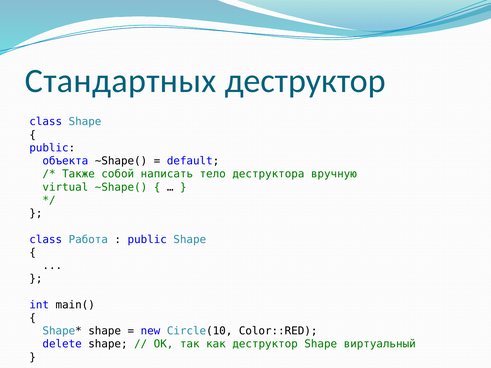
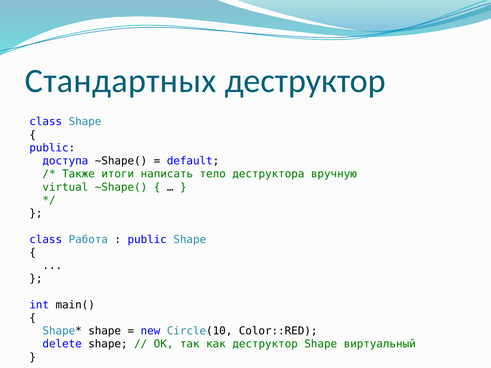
объекта: объекта -> доступа (65, 161)
собой: собой -> итоги (118, 174)
